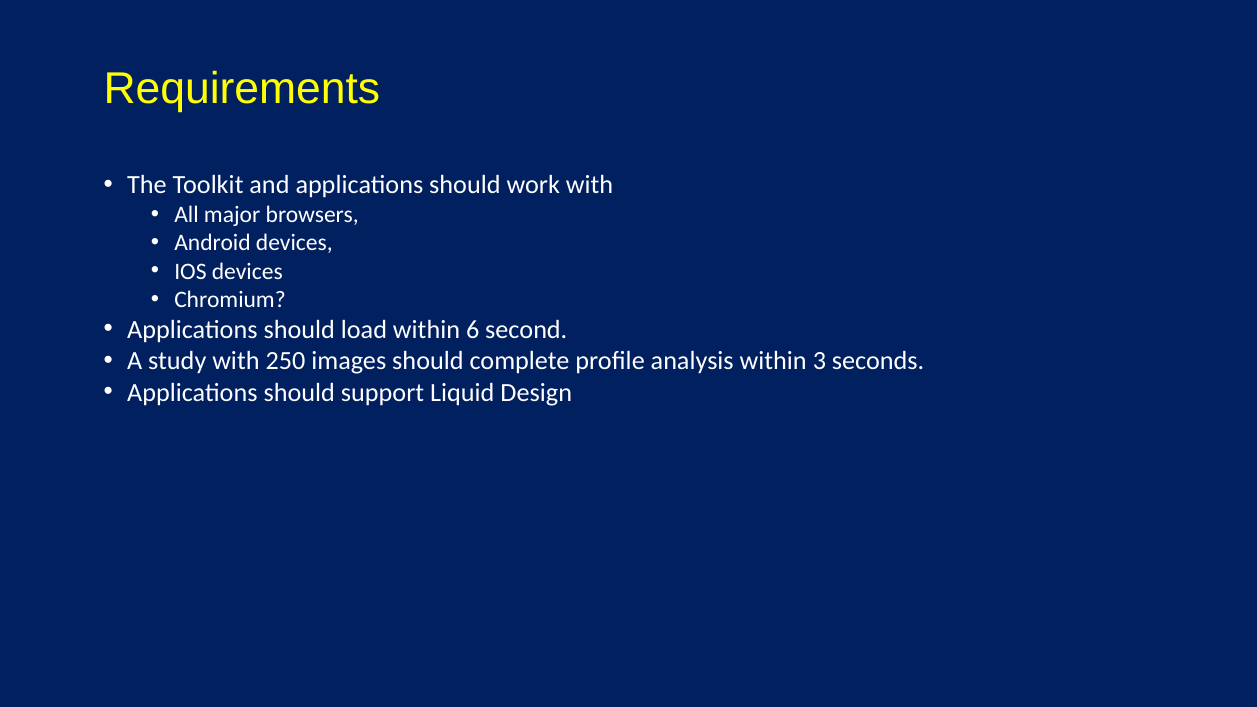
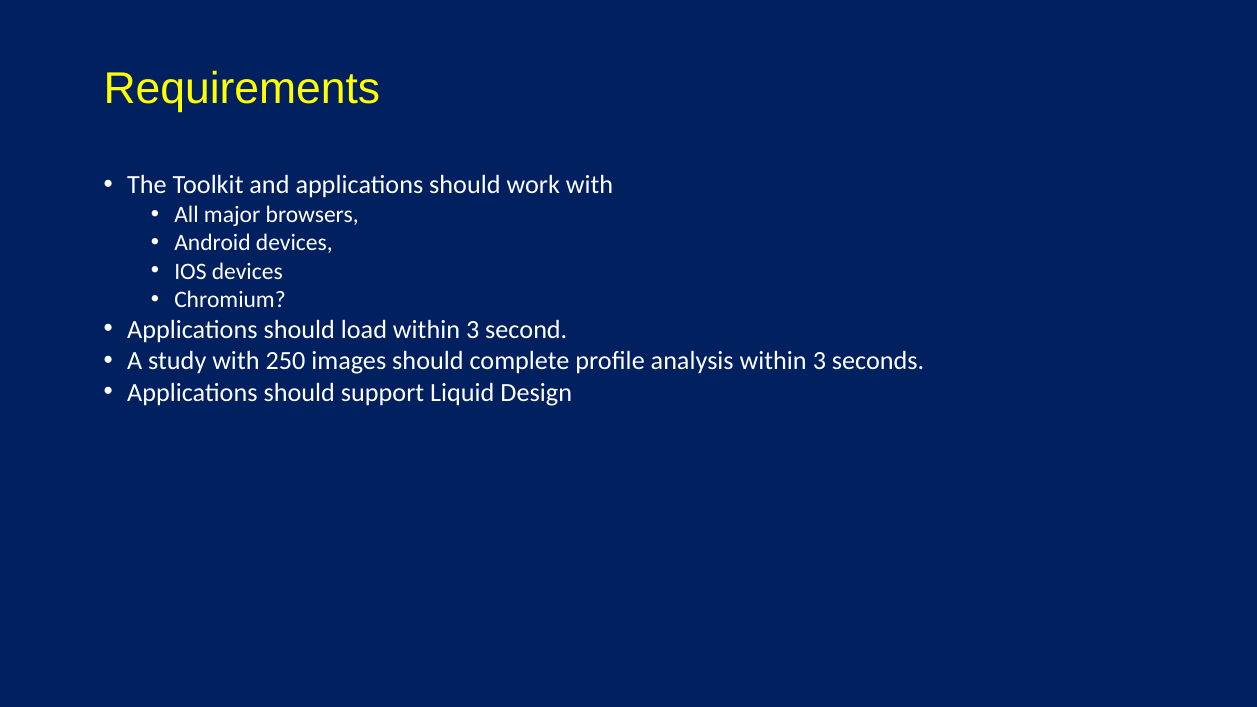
load within 6: 6 -> 3 (473, 330)
